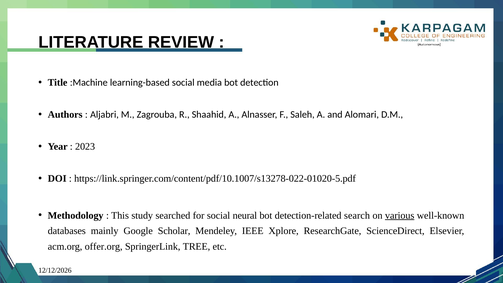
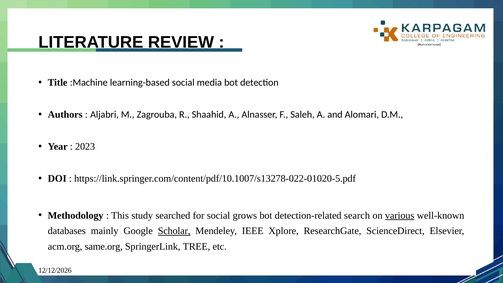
neural: neural -> grows (245, 215)
Scholar underline: none -> present (174, 231)
offer.org: offer.org -> same.org (104, 246)
